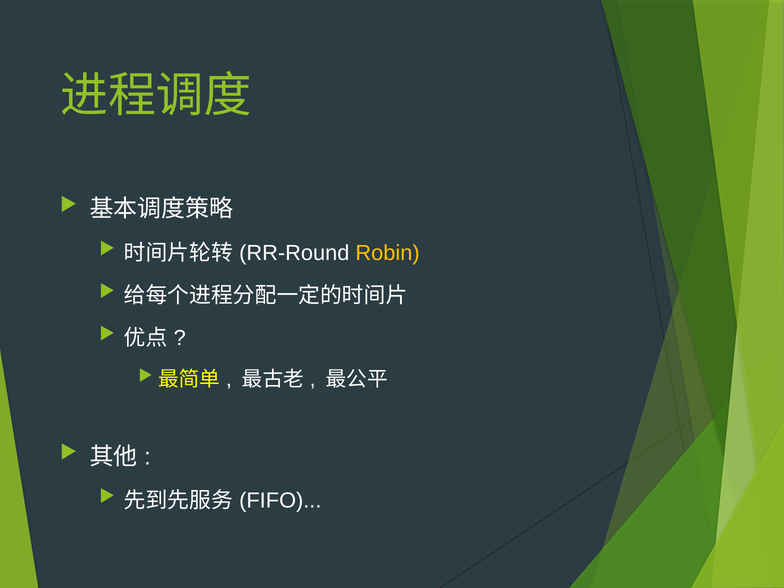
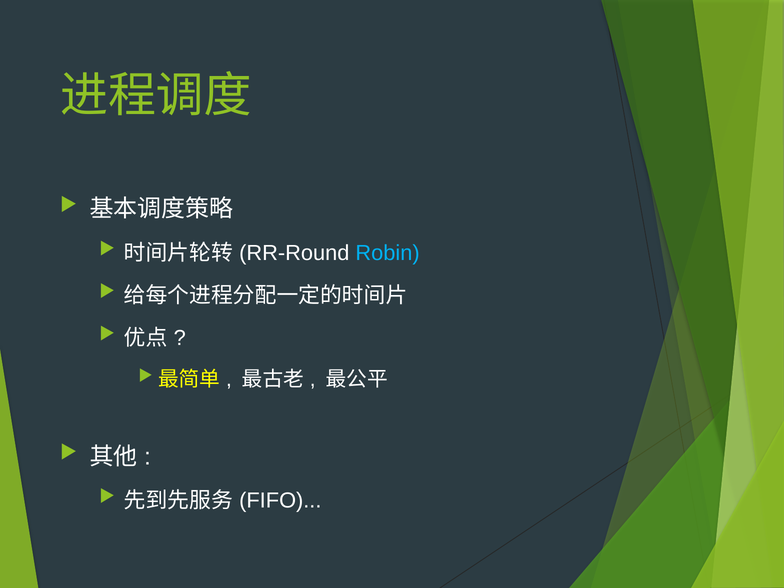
Robin colour: yellow -> light blue (388, 253)
